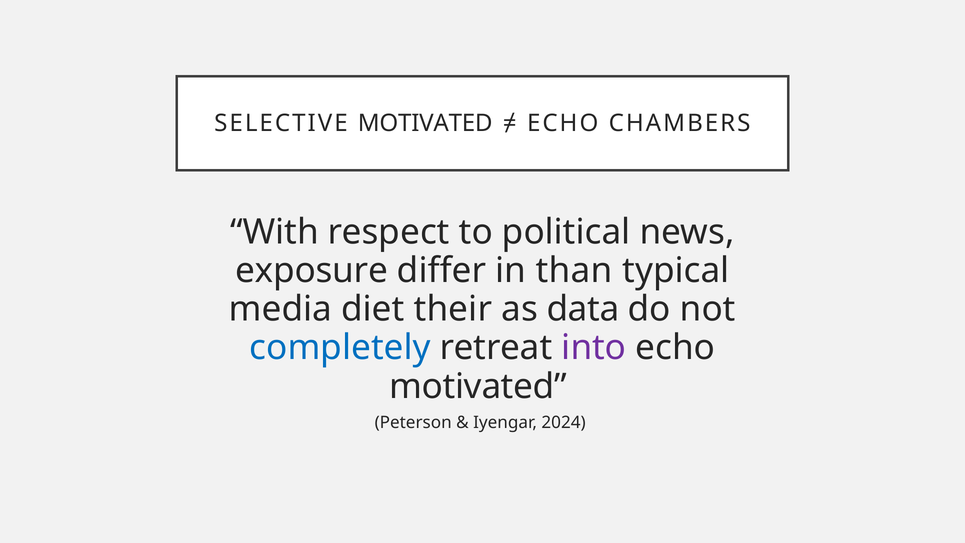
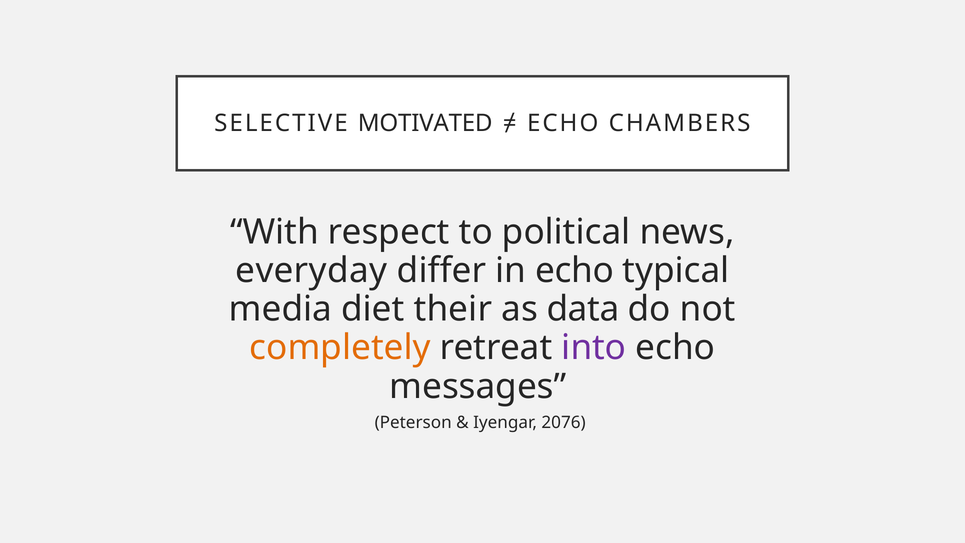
exposure: exposure -> everyday (311, 271)
in than: than -> echo (574, 271)
completely colour: blue -> orange (340, 348)
motivated: motivated -> messages (478, 386)
2024: 2024 -> 2076 (564, 423)
